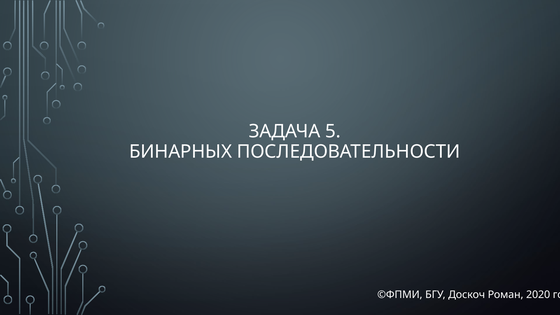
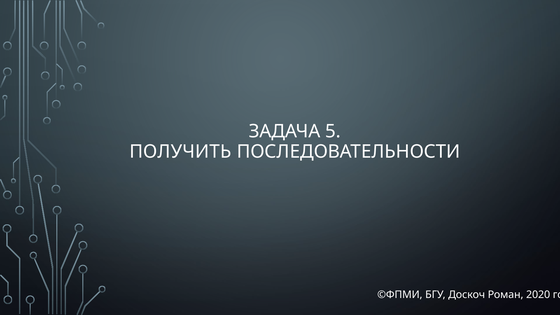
БИНАРНЫХ: БИНАРНЫХ -> ПОЛУЧИТЬ (180, 152)
